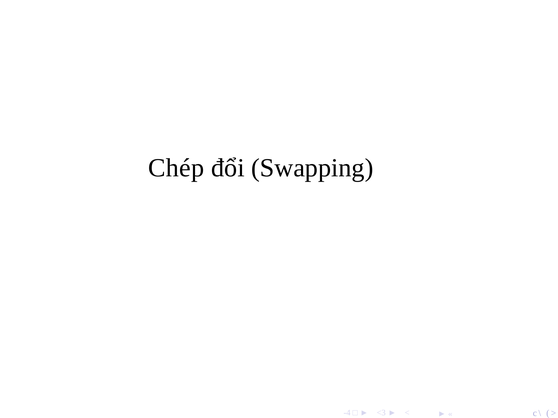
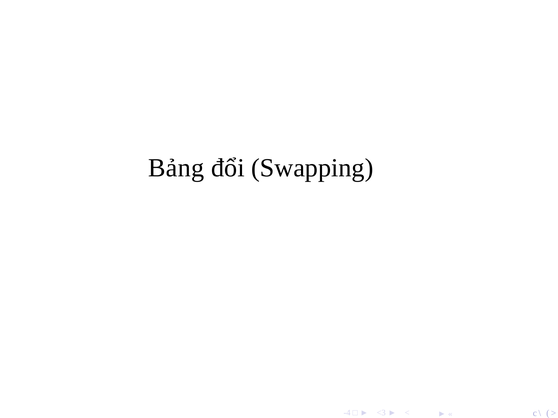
Chép: Chép -> Bảng (176, 168)
